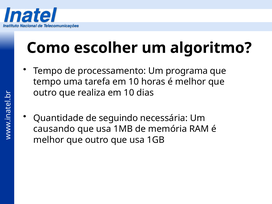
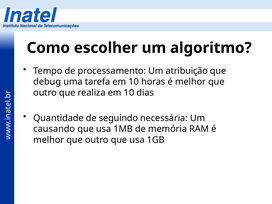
programa: programa -> atribuição (187, 71)
tempo: tempo -> debug (47, 82)
